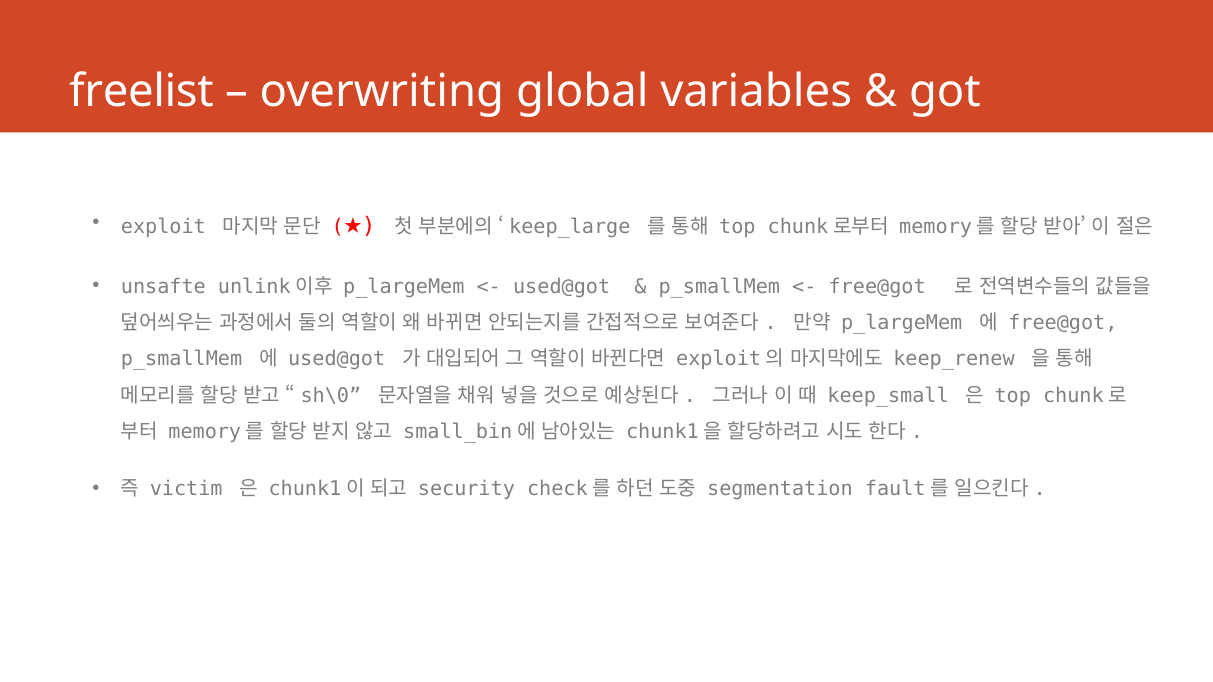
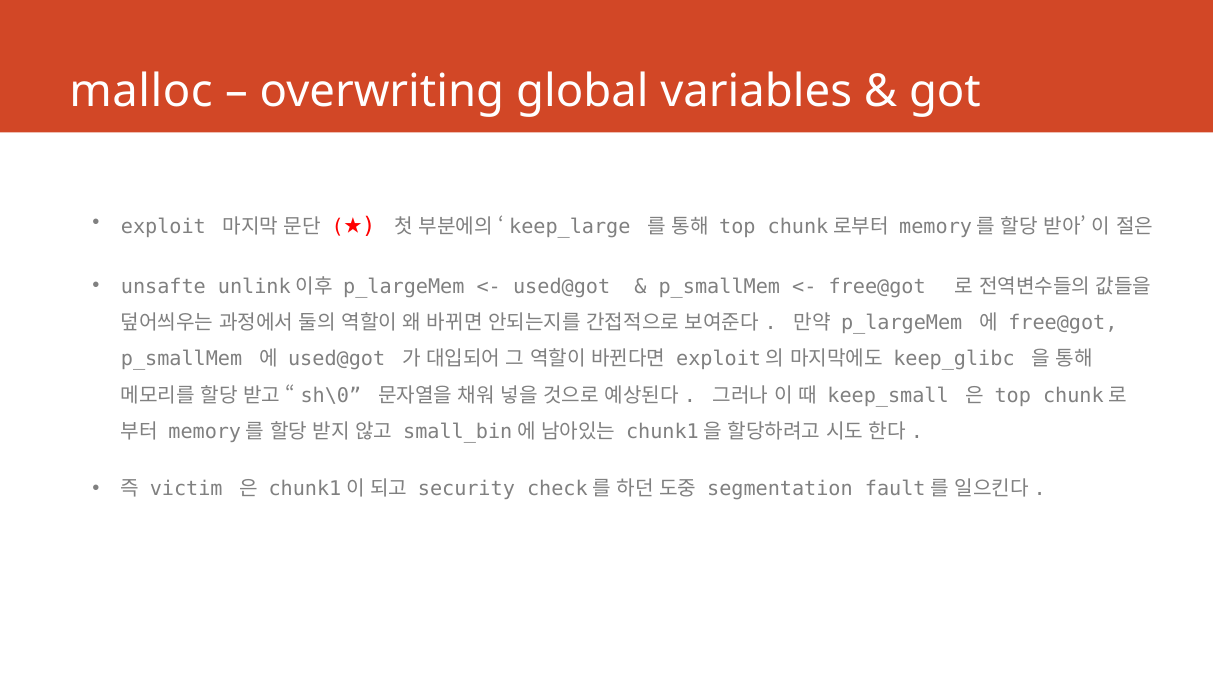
freelist: freelist -> malloc (141, 92)
keep_renew: keep_renew -> keep_glibc (954, 359)
